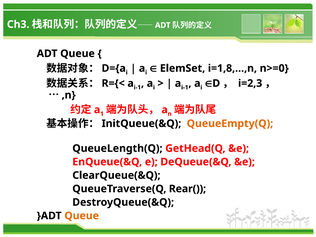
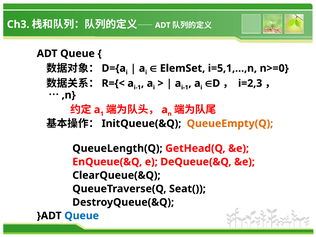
i=1,8,…,n: i=1,8,…,n -> i=5,1,…,n (232, 68)
Rear(: Rear( -> Seat( (187, 189)
Queue colour: orange -> blue (82, 216)
